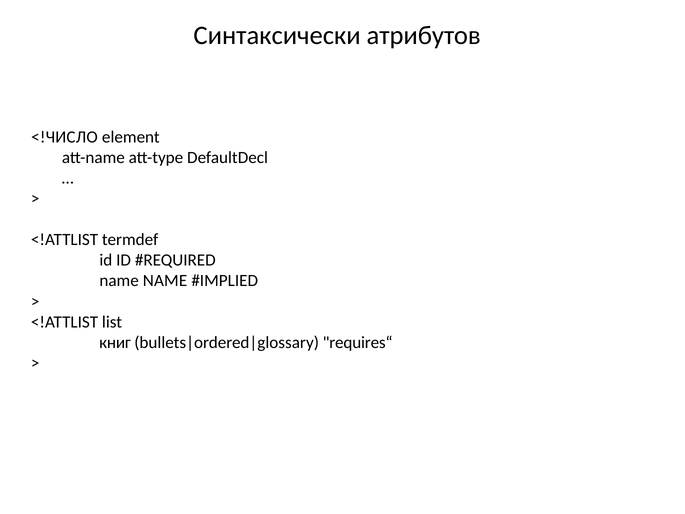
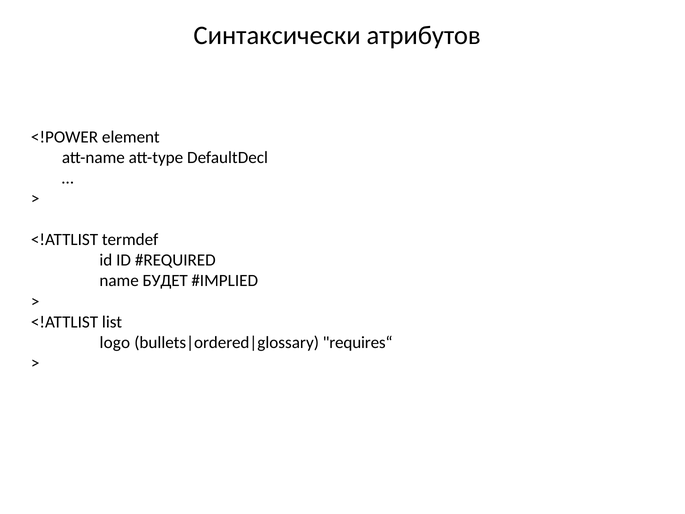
<!ЧИСЛО: <!ЧИСЛО -> <!POWER (65, 137)
name NAME: NAME -> БУДЕТ (165, 281)
книг: книг -> logo (115, 342)
